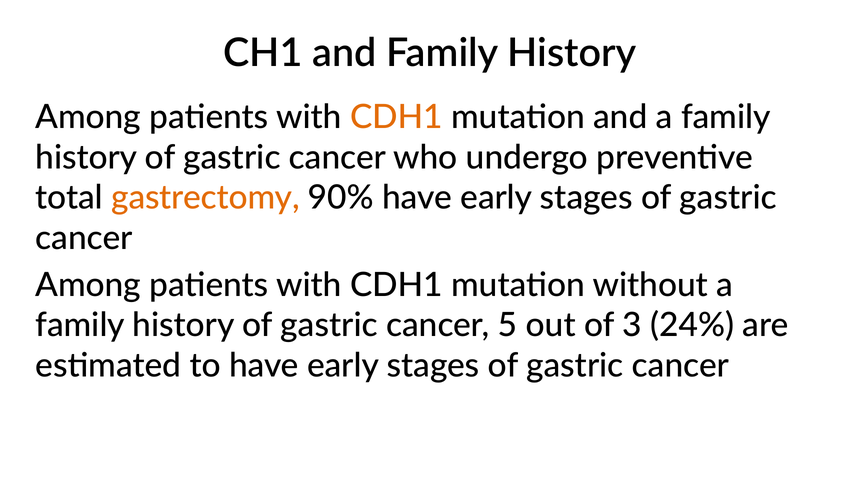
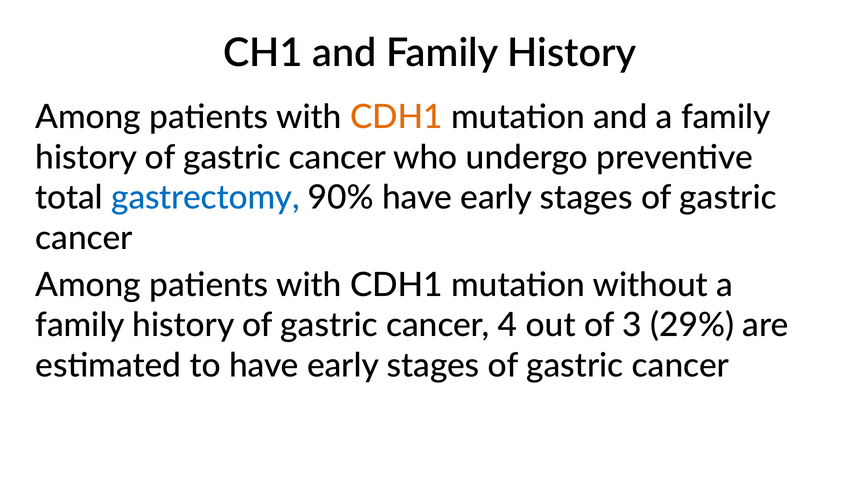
gastrectomy colour: orange -> blue (206, 198)
5: 5 -> 4 (508, 325)
24%: 24% -> 29% (692, 325)
